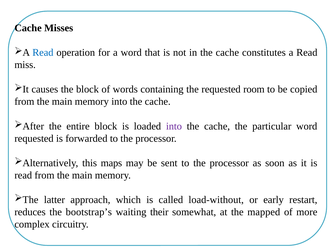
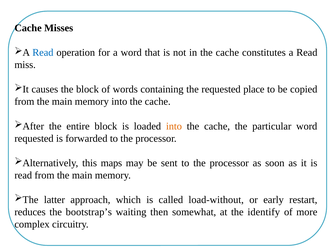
room: room -> place (254, 89)
into colour: purple -> orange (174, 126)
their: their -> then (159, 212)
mapped: mapped -> identify (264, 212)
